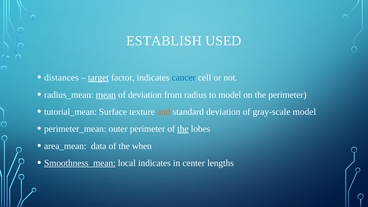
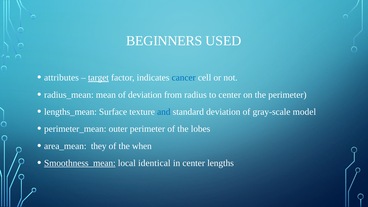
ESTABLISH: ESTABLISH -> BEGINNERS (164, 41)
distances: distances -> attributes (61, 78)
mean underline: present -> none (106, 95)
to model: model -> center (230, 95)
tutorial_mean: tutorial_mean -> lengths_mean (70, 112)
and colour: orange -> blue (164, 112)
the underline: present -> none (183, 129)
data: data -> they (99, 146)
local indicates: indicates -> identical (154, 163)
